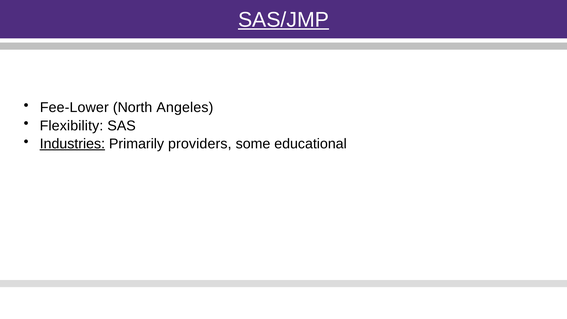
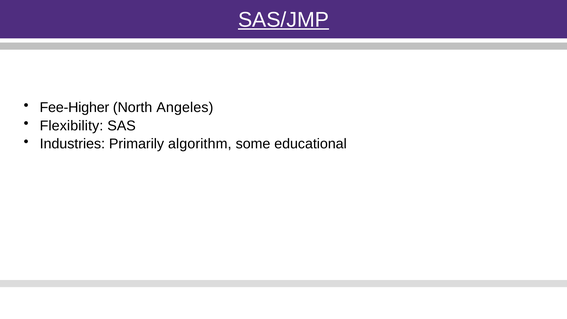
Fee-Lower: Fee-Lower -> Fee-Higher (74, 108)
Industries underline: present -> none (72, 144)
providers: providers -> algorithm (200, 144)
